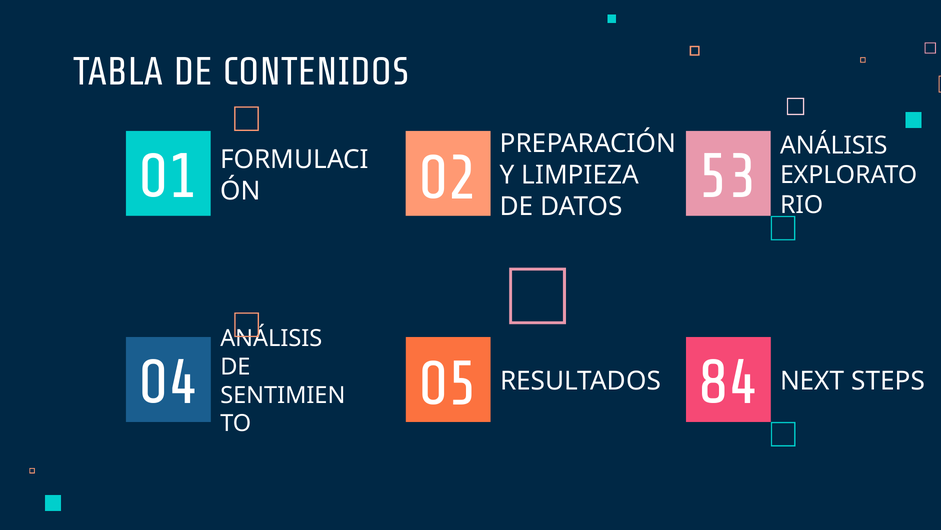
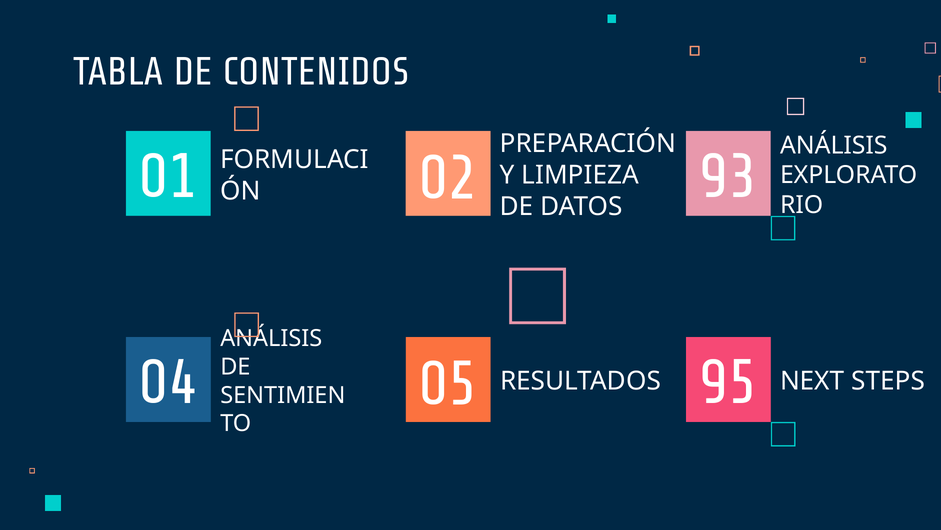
53: 53 -> 93 (728, 176)
84: 84 -> 95 (728, 382)
